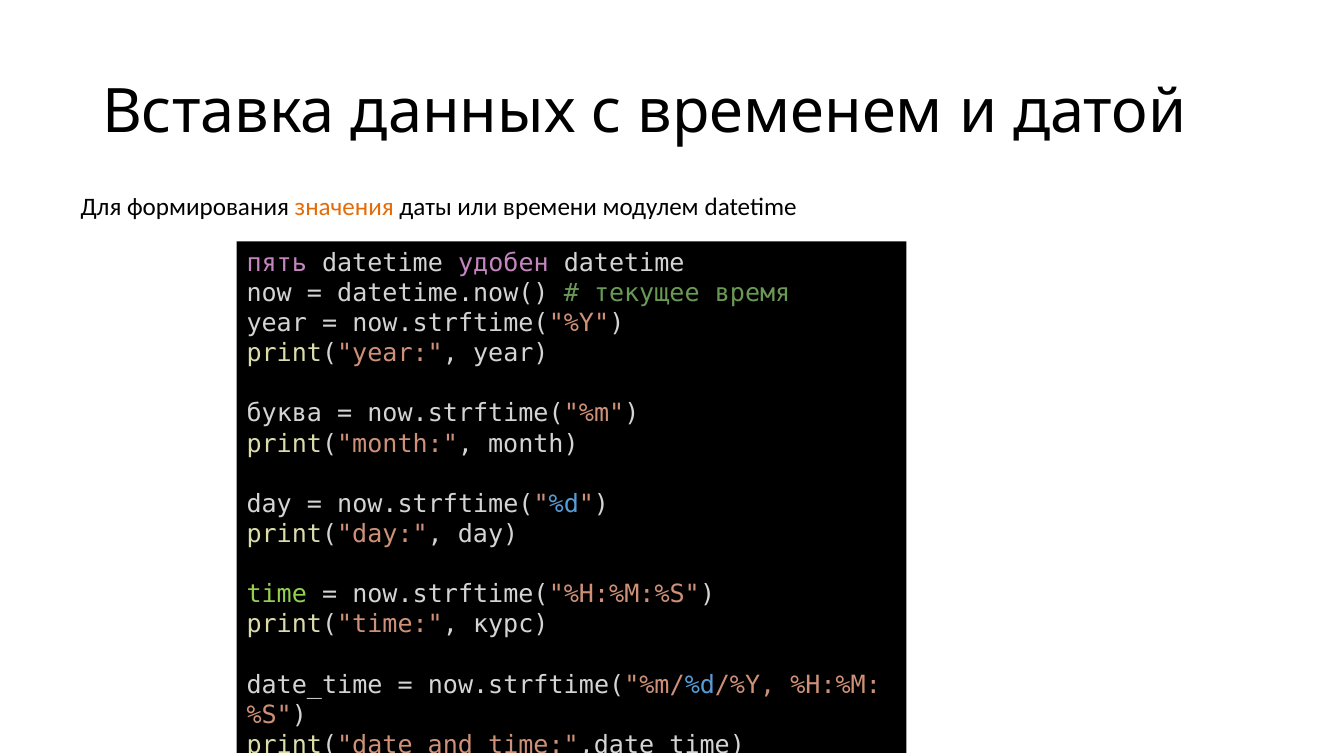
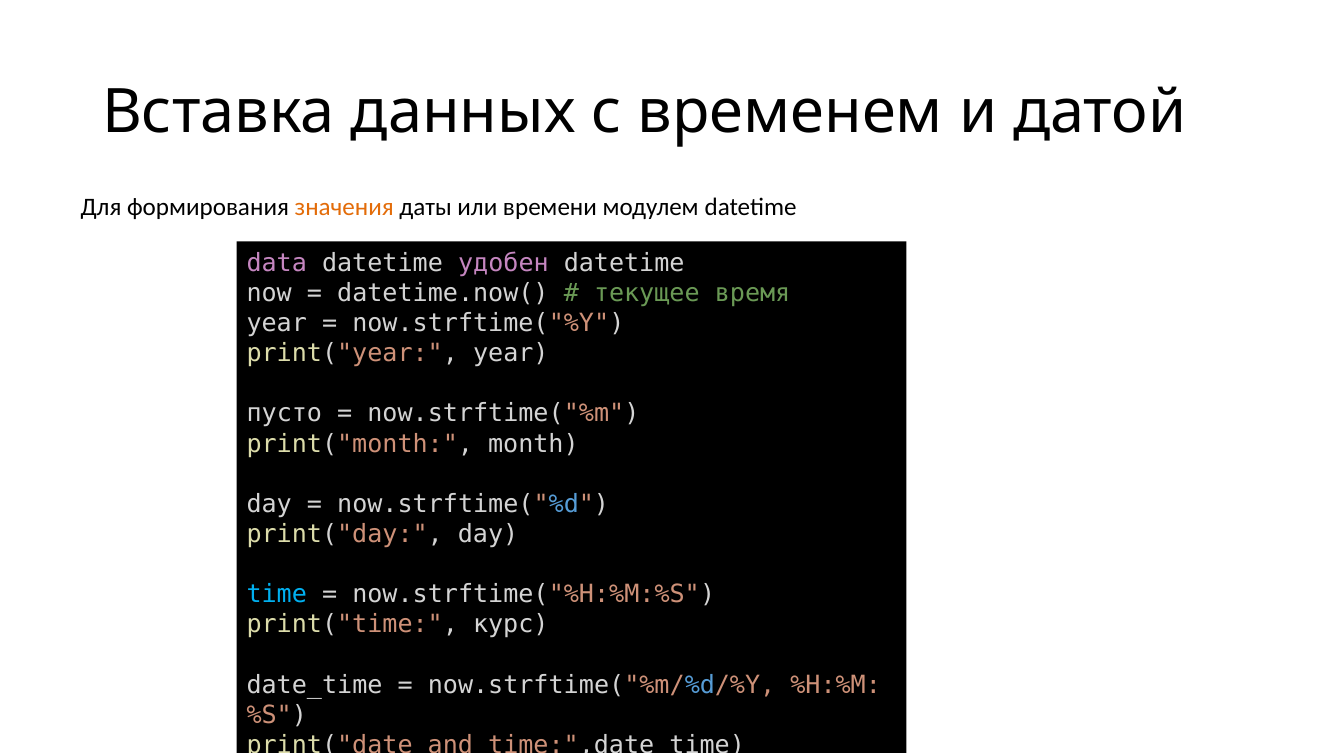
пять: пять -> data (277, 263)
буква: буква -> пусто (284, 414)
time colour: light green -> light blue (277, 595)
